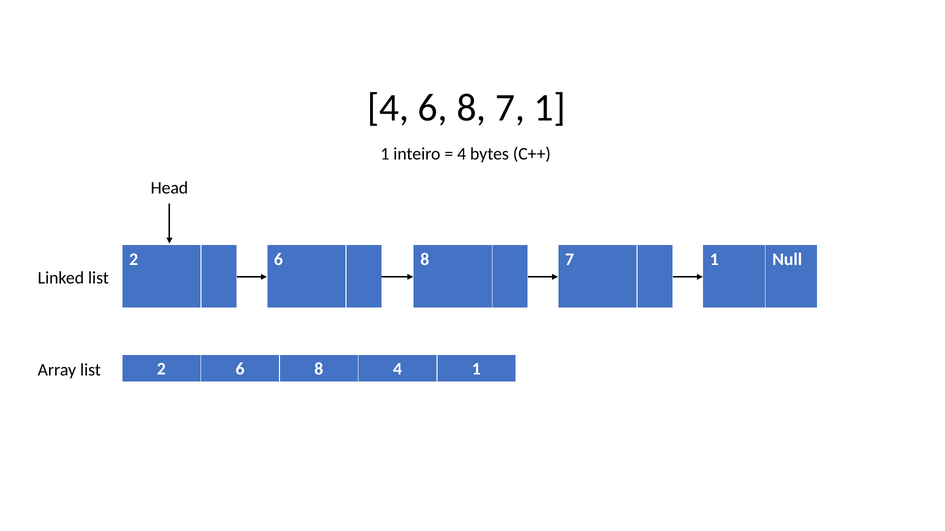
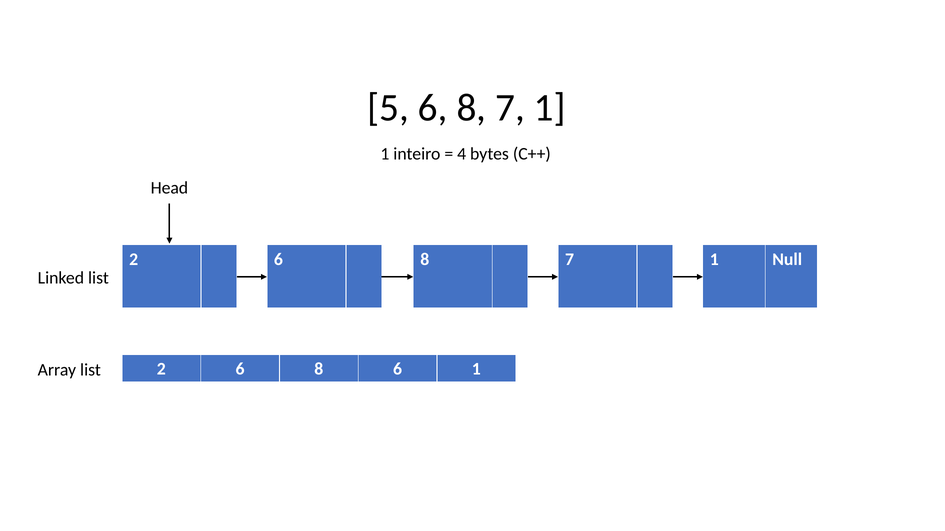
4: 4 -> 5 (388, 108)
8 4: 4 -> 6 (398, 369)
